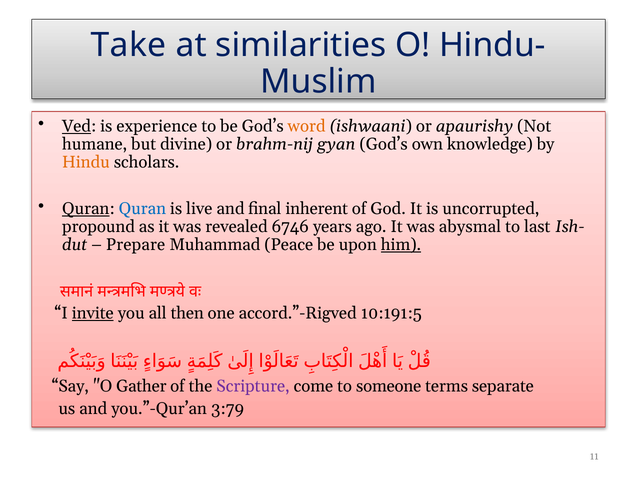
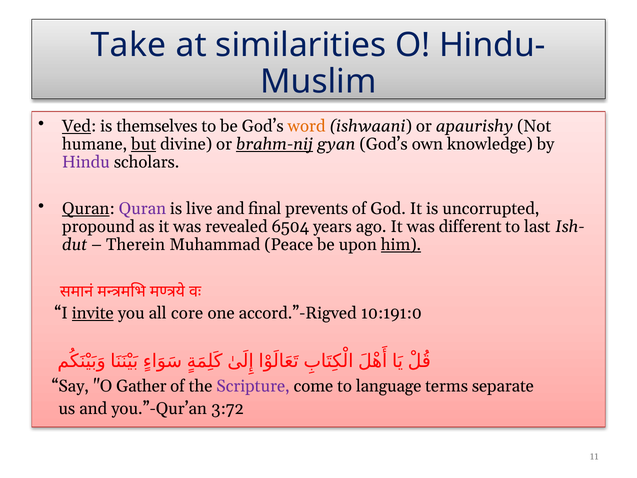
experience: experience -> themselves (157, 126)
but underline: none -> present (144, 144)
brahm-nij underline: none -> present (275, 144)
Hindu colour: orange -> purple (86, 162)
Quran colour: blue -> purple (142, 208)
inherent: inherent -> prevents (317, 208)
6746: 6746 -> 6504 (290, 227)
abysmal: abysmal -> different (470, 227)
Prepare: Prepare -> Therein (136, 245)
then: then -> core (187, 313)
10:191:5: 10:191:5 -> 10:191:0 (391, 313)
someone: someone -> language (389, 386)
3:79: 3:79 -> 3:72 (228, 408)
